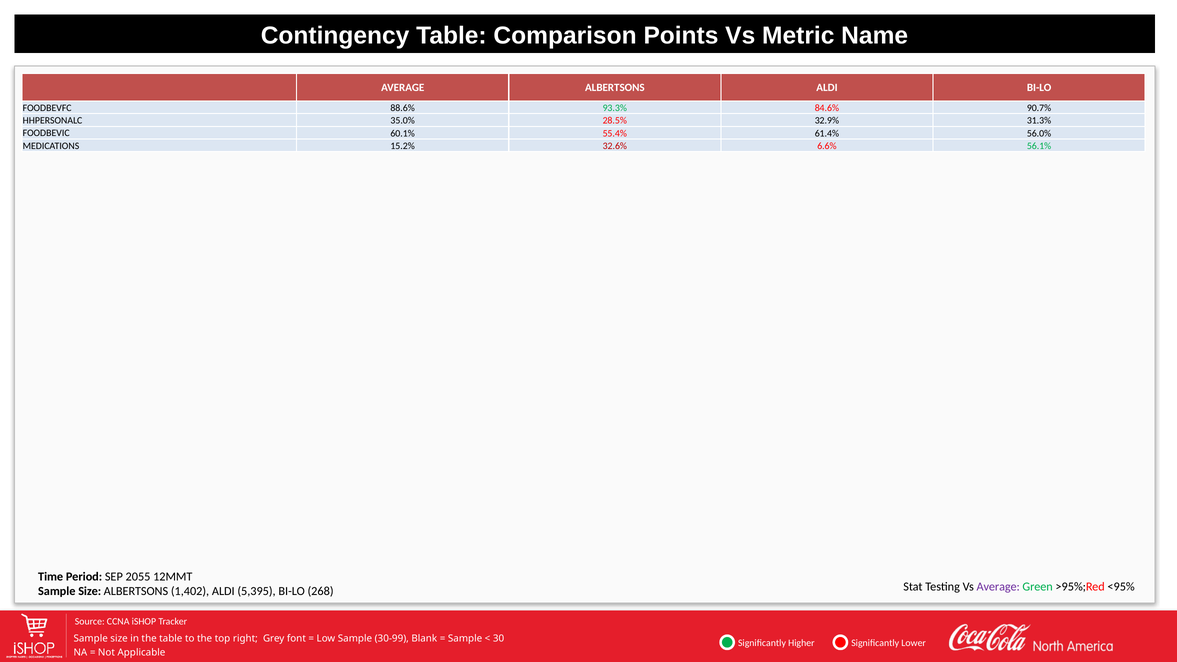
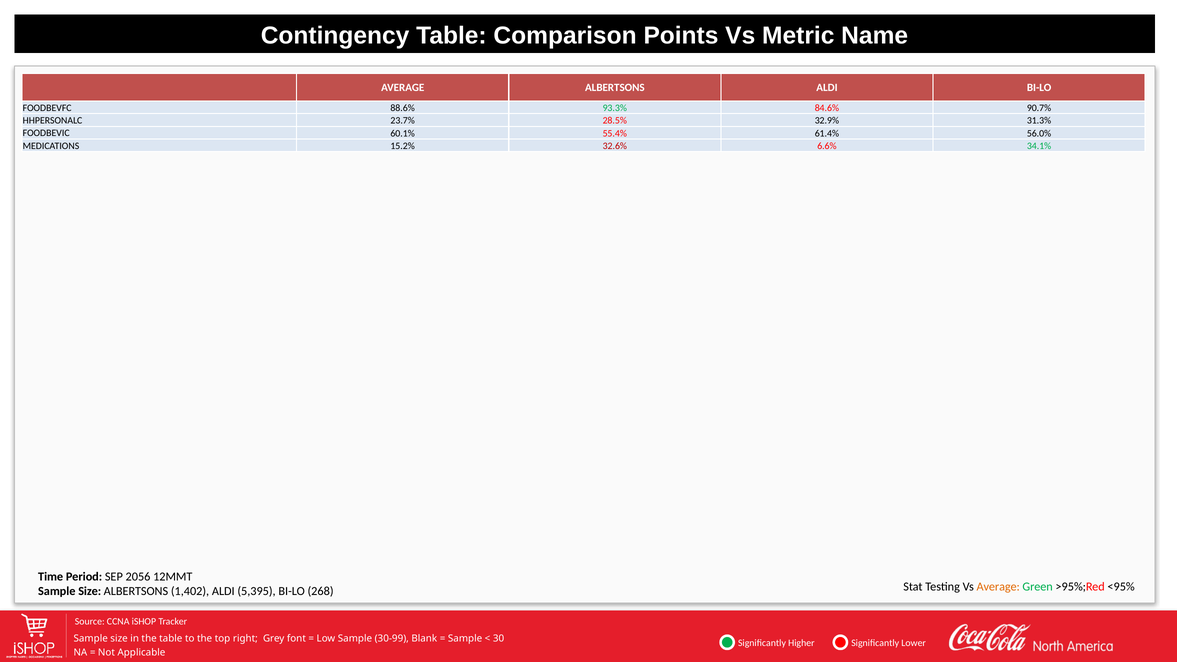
35.0%: 35.0% -> 23.7% (403, 121)
56.1%: 56.1% -> 34.1% (1039, 146)
2055: 2055 -> 2056 (138, 577)
Average colour: purple -> orange (998, 587)
